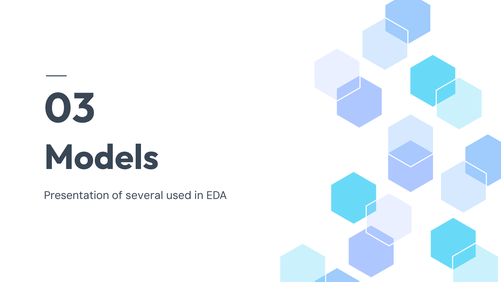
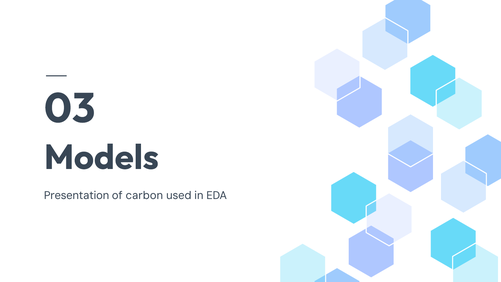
several: several -> carbon (144, 195)
